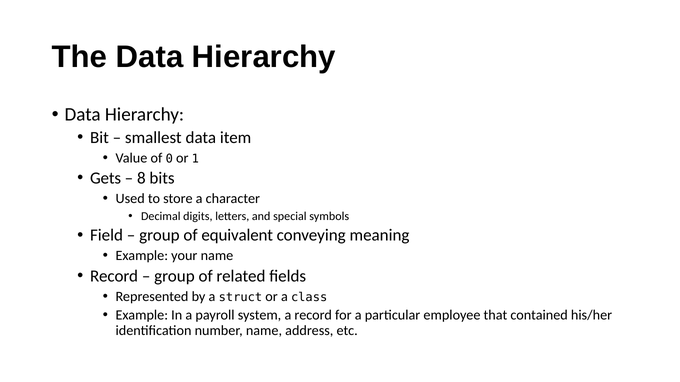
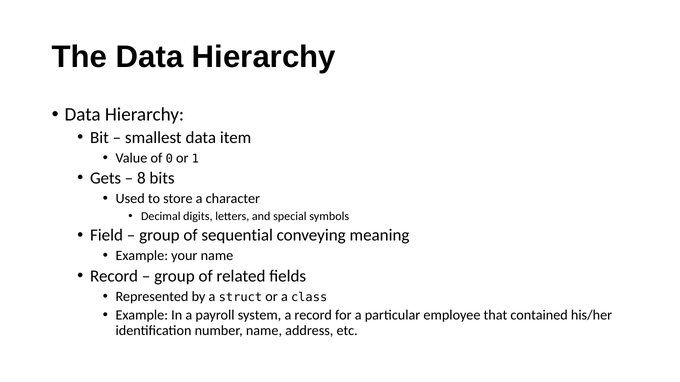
equivalent: equivalent -> sequential (237, 236)
